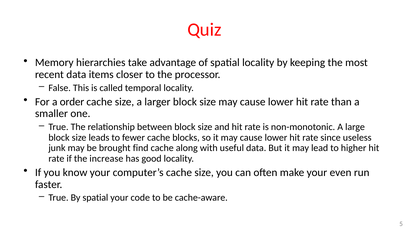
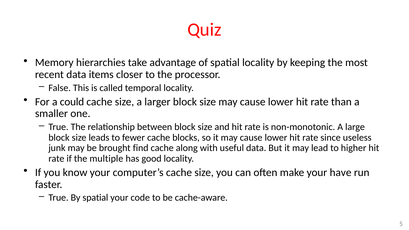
order: order -> could (72, 102)
increase: increase -> multiple (106, 159)
even: even -> have (341, 173)
